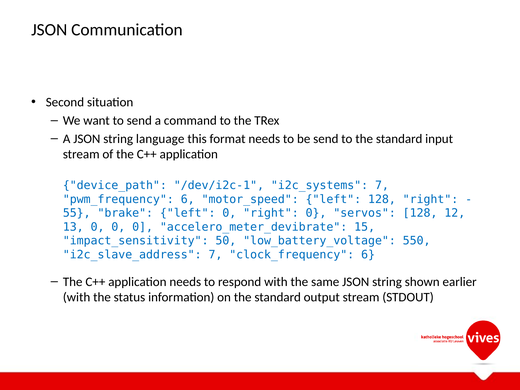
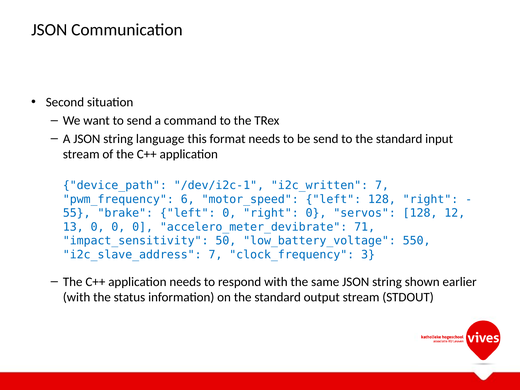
i2c_systems: i2c_systems -> i2c_written (320, 185)
15: 15 -> 71 (365, 227)
clock_frequency 6: 6 -> 3 (368, 255)
